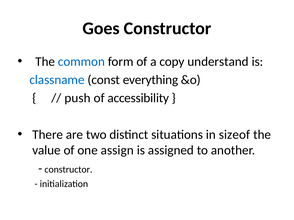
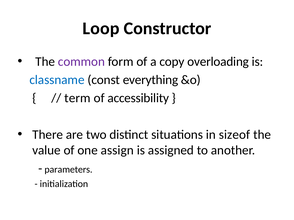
Goes: Goes -> Loop (101, 28)
common colour: blue -> purple (81, 62)
understand: understand -> overloading (218, 62)
push: push -> term (77, 98)
constructor: constructor -> parameters (68, 170)
